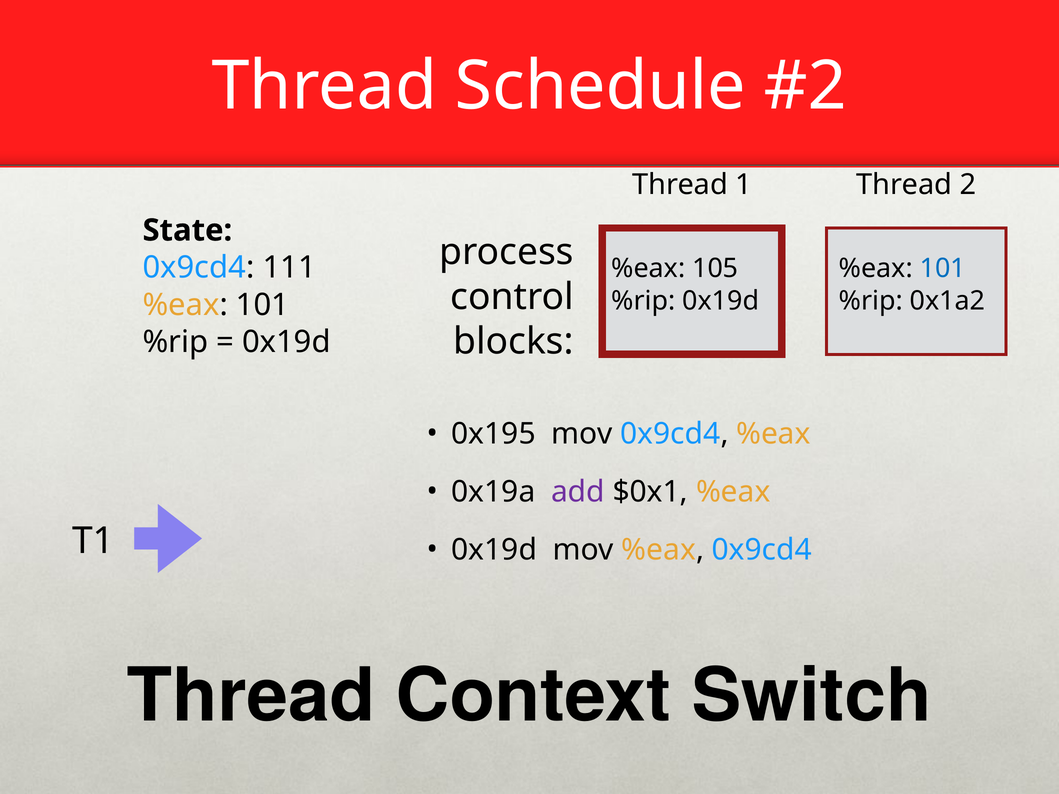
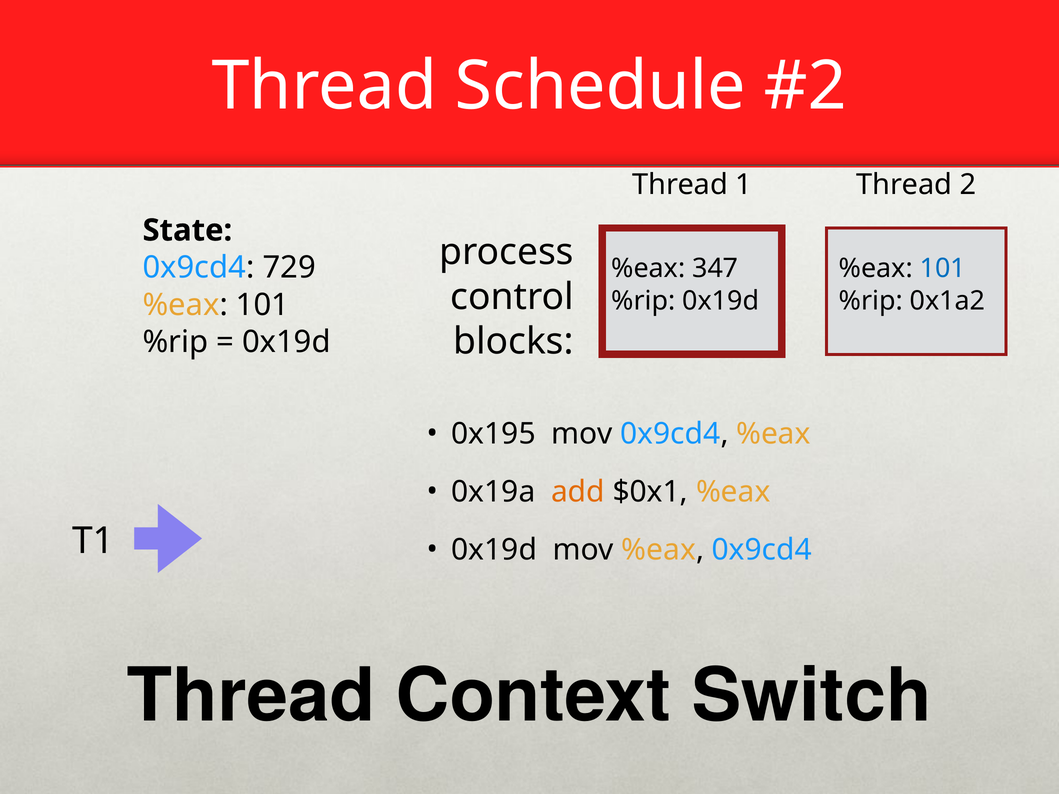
111: 111 -> 729 (289, 268)
105: 105 -> 347 (715, 268)
add colour: purple -> orange (578, 492)
